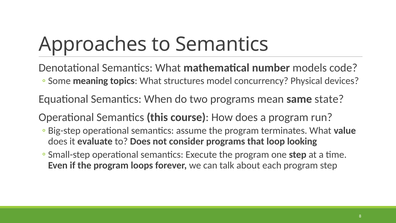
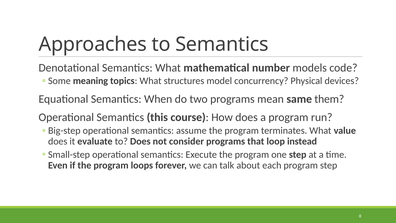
state: state -> them (329, 99)
looking: looking -> instead (302, 141)
